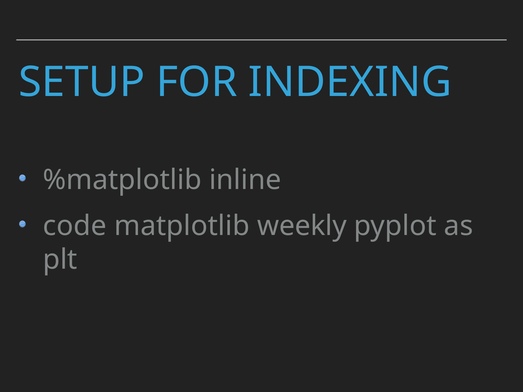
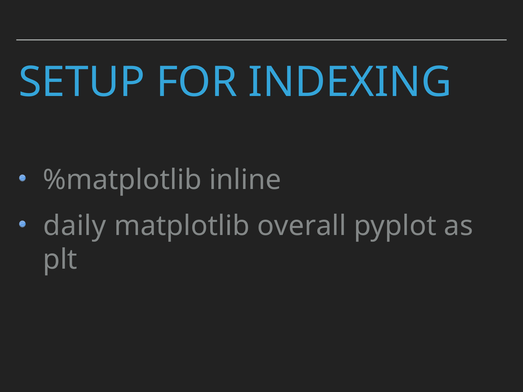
code: code -> daily (75, 226)
weekly: weekly -> overall (302, 226)
